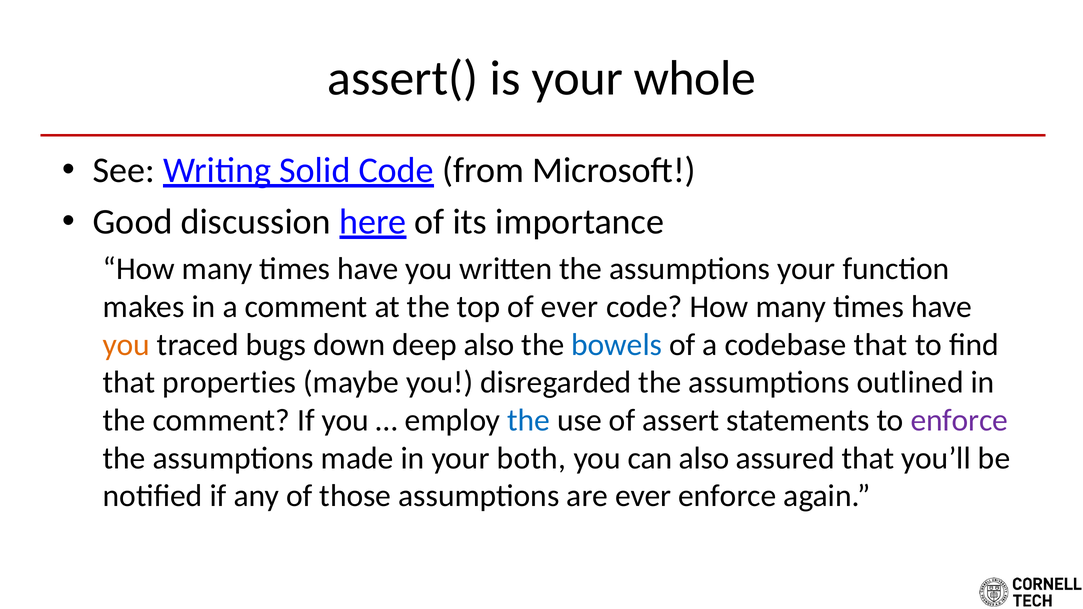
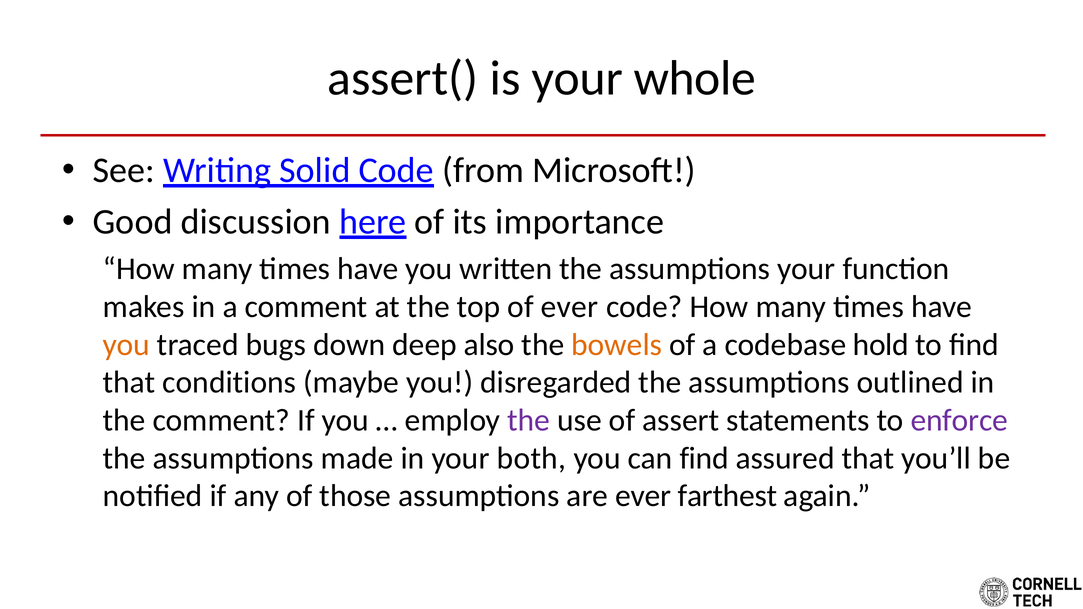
bowels colour: blue -> orange (617, 345)
codebase that: that -> hold (881, 345)
properties: properties -> conditions (229, 383)
the colour: blue -> purple (529, 420)
can also: also -> find (704, 458)
ever enforce: enforce -> farthest (727, 496)
